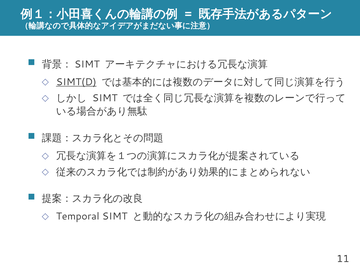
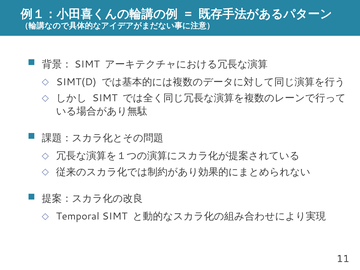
SIMT(D underline: present -> none (76, 82)
